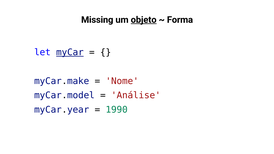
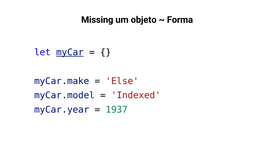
objeto underline: present -> none (144, 20)
Nome: Nome -> Else (122, 81)
Análise: Análise -> Indexed (136, 95)
1990: 1990 -> 1937 (117, 110)
